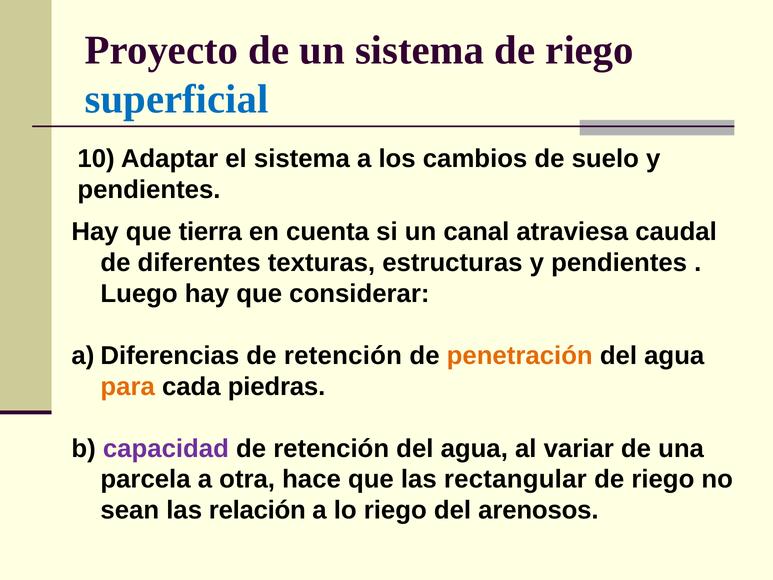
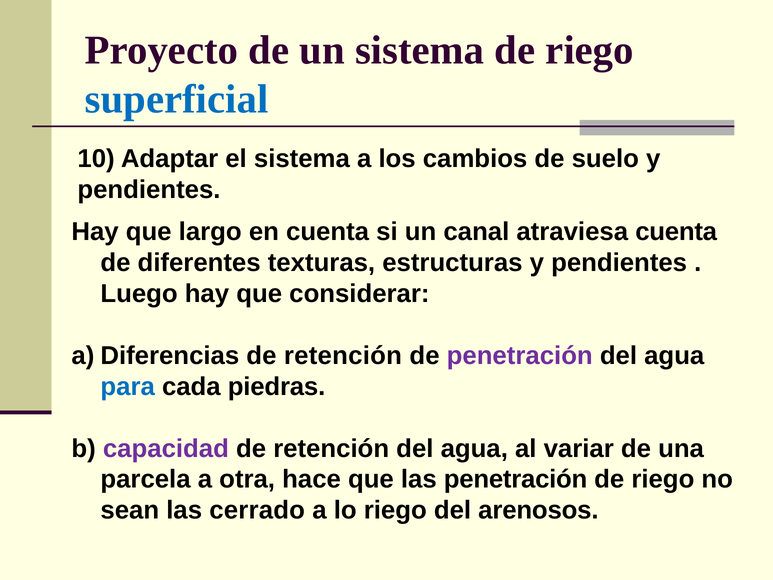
tierra: tierra -> largo (210, 232)
atraviesa caudal: caudal -> cuenta (676, 232)
penetración colour: orange -> purple (520, 356)
para colour: orange -> blue (128, 386)
las rectangular: rectangular -> penetración (516, 479)
relación: relación -> cerrado (257, 510)
